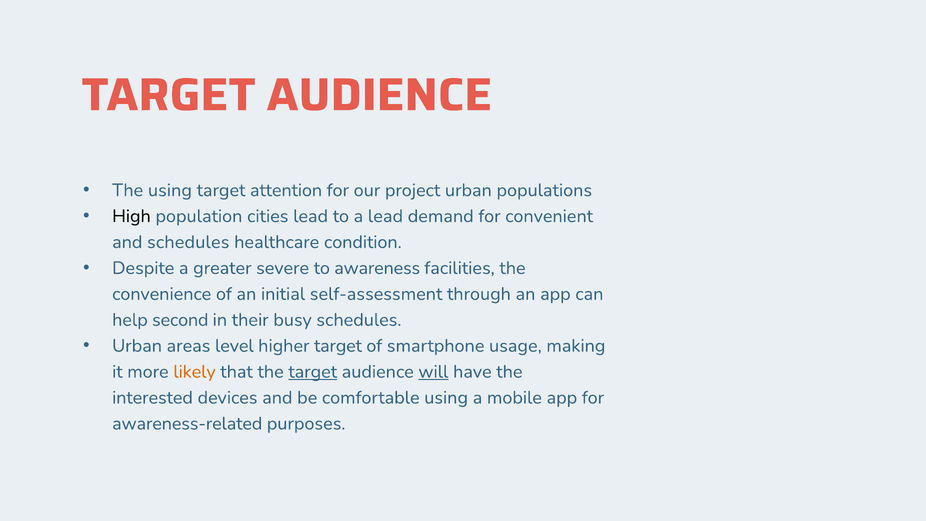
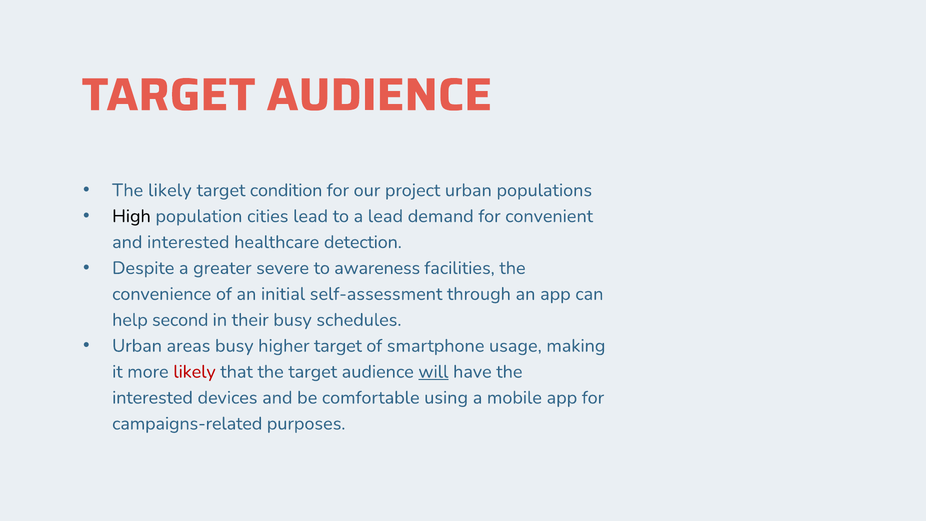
The using: using -> likely (170, 190)
attention: attention -> condition (286, 190)
and schedules: schedules -> interested (188, 242)
condition: condition -> detection (363, 242)
areas level: level -> busy (234, 346)
likely colour: orange -> red (195, 372)
target underline: present -> none (313, 372)
awareness-related: awareness-related -> campaigns-related (187, 423)
